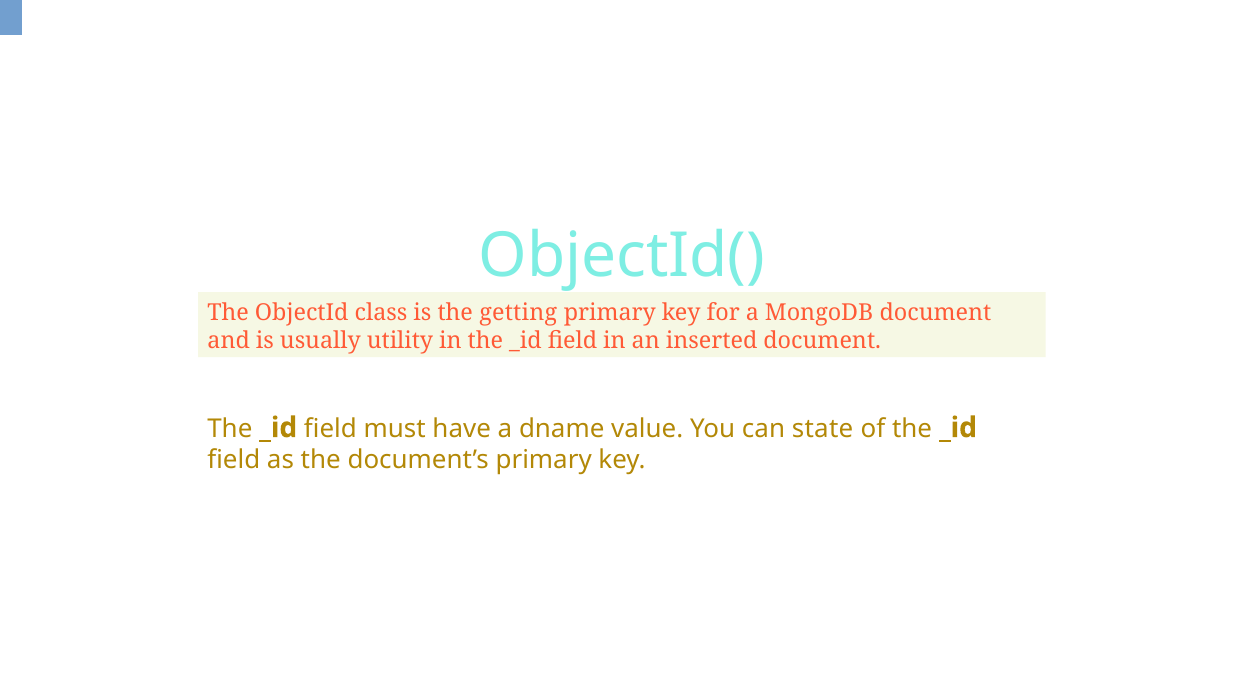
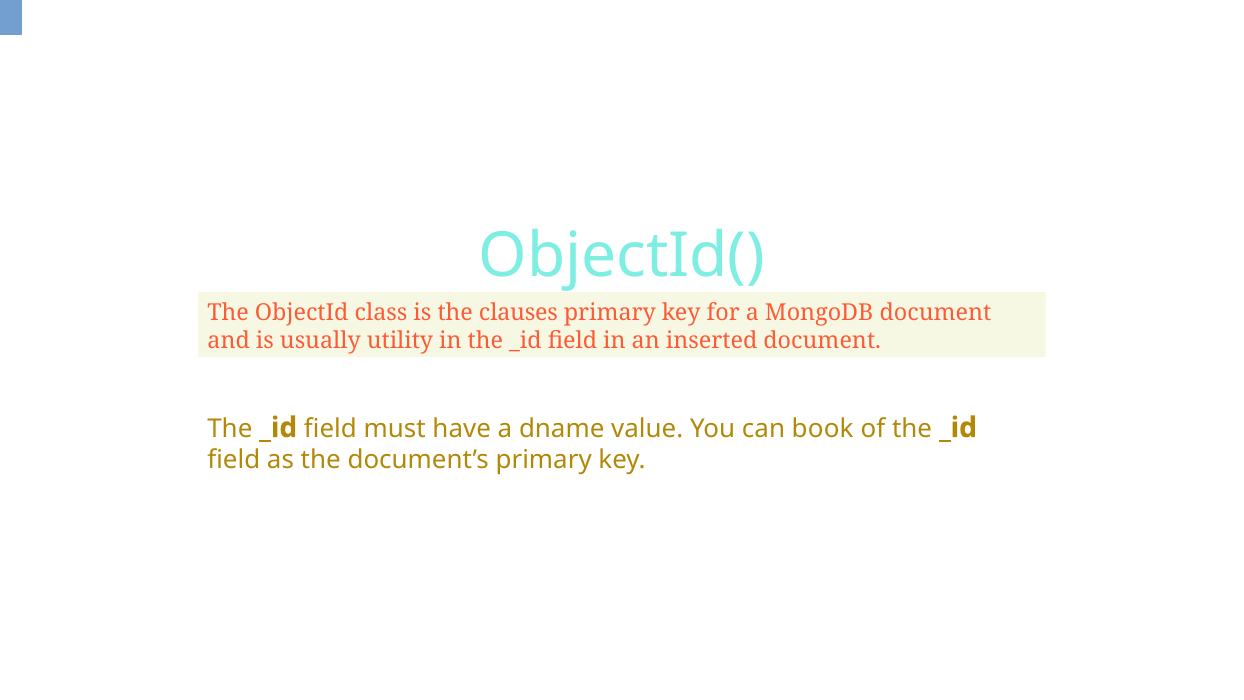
getting: getting -> clauses (518, 312)
state: state -> book (823, 428)
